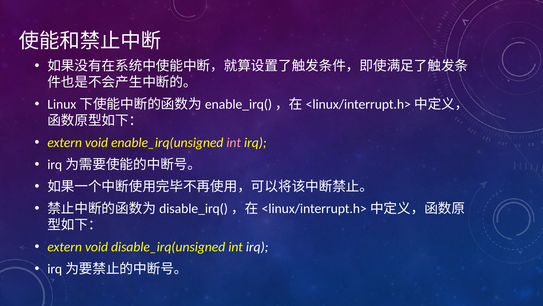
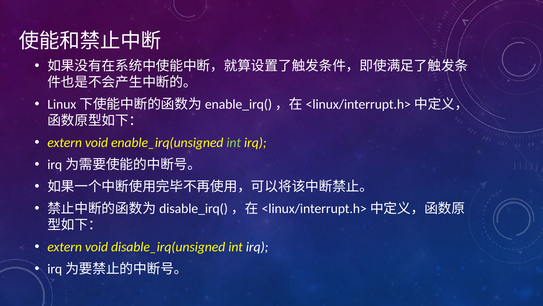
int colour: pink -> light green (234, 142)
